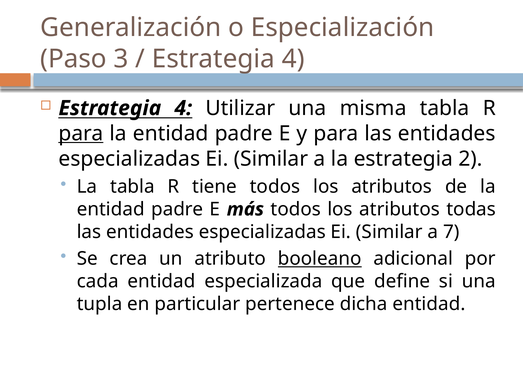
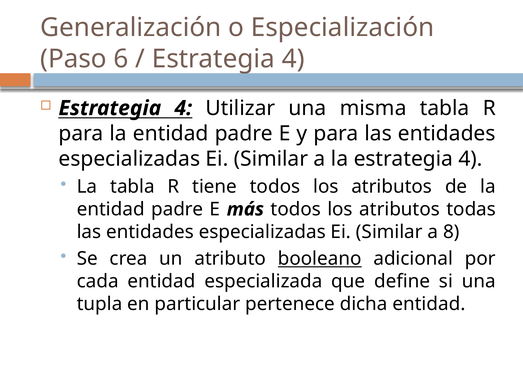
3: 3 -> 6 (121, 59)
para underline: present -> none (81, 134)
la estrategia 2: 2 -> 4 (471, 159)
7: 7 -> 8 (451, 232)
